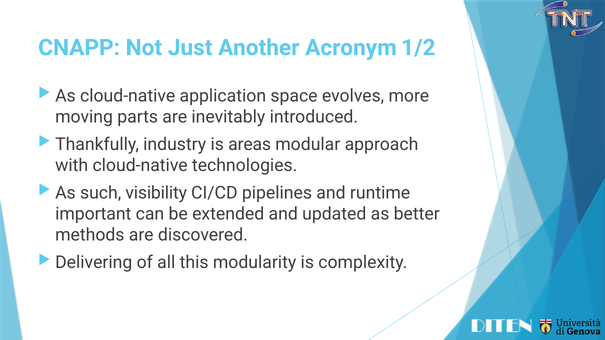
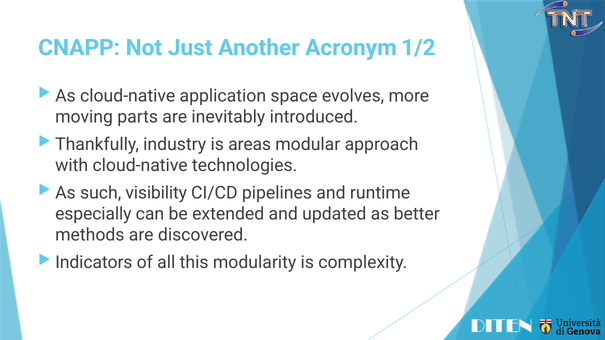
important: important -> especially (93, 214)
Delivering: Delivering -> Indicators (94, 263)
